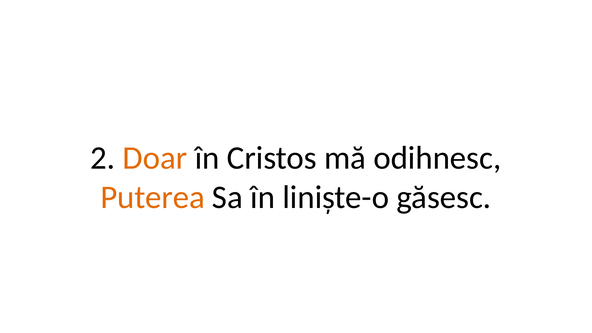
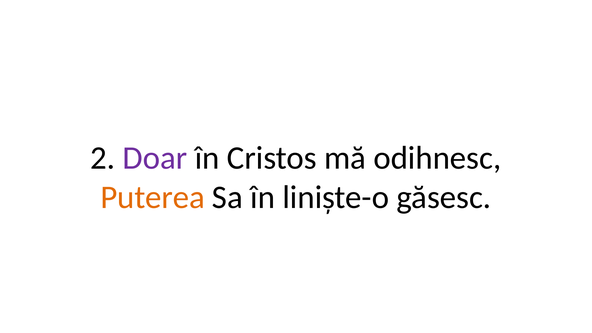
Doar colour: orange -> purple (155, 158)
